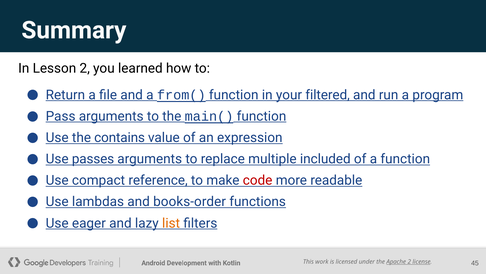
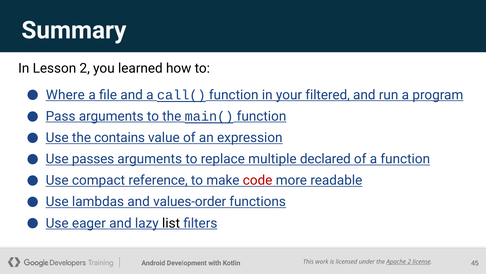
Return: Return -> Where (65, 95)
from(: from( -> call( (181, 95)
included: included -> declared (325, 159)
books-order: books-order -> values-order (190, 201)
list colour: orange -> black (171, 223)
